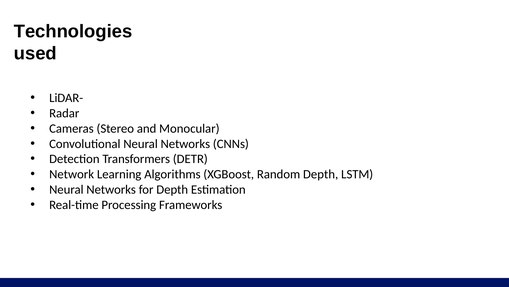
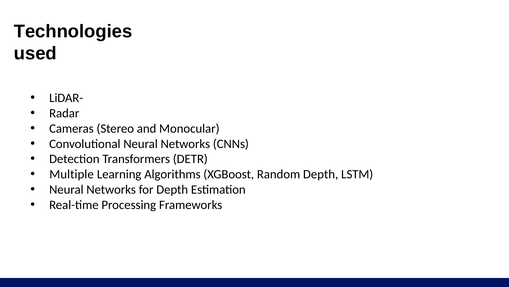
Network: Network -> Multiple (72, 174)
